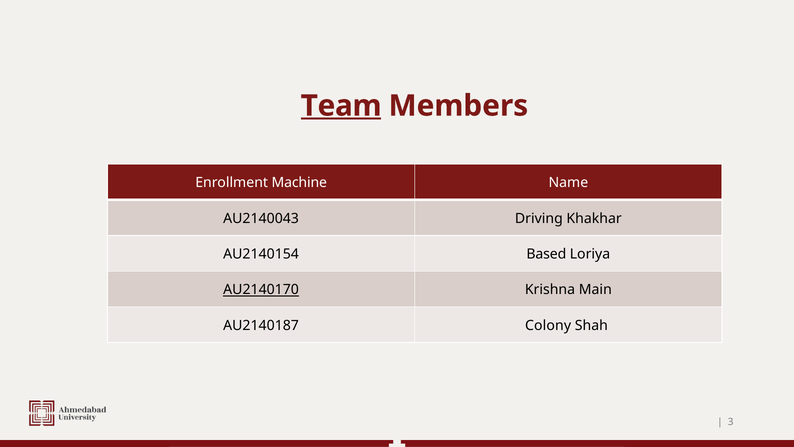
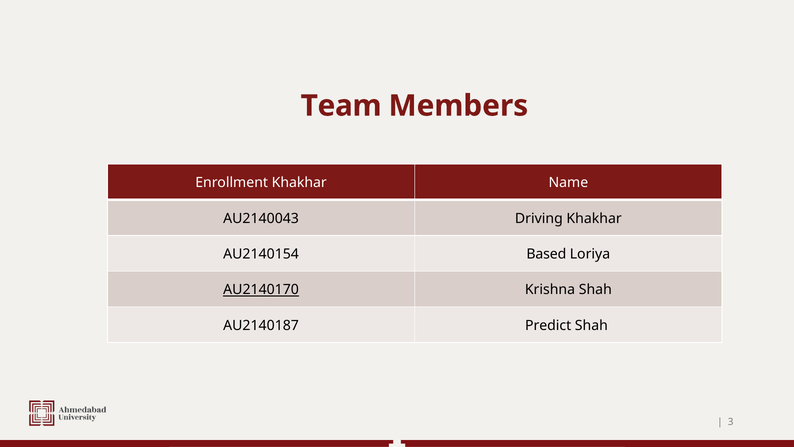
Team underline: present -> none (341, 106)
Enrollment Machine: Machine -> Khakhar (299, 183)
Krishna Main: Main -> Shah (595, 290)
Colony: Colony -> Predict (548, 325)
